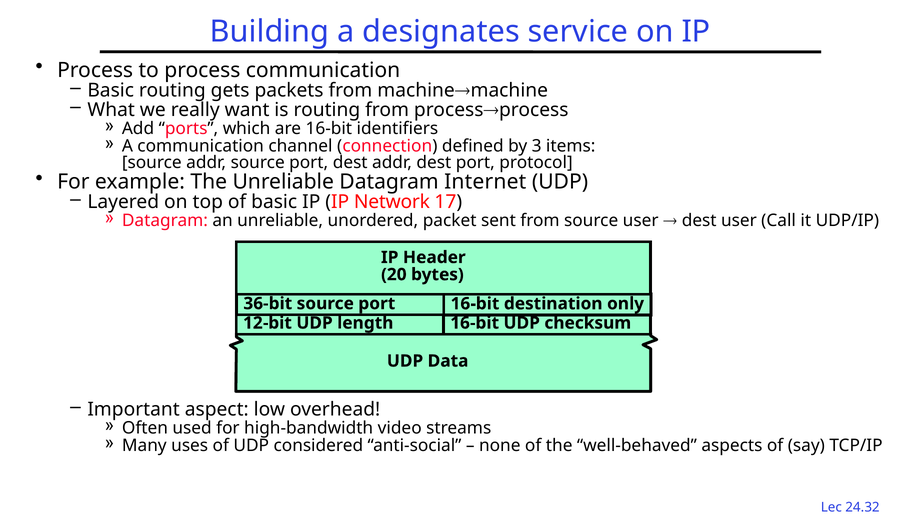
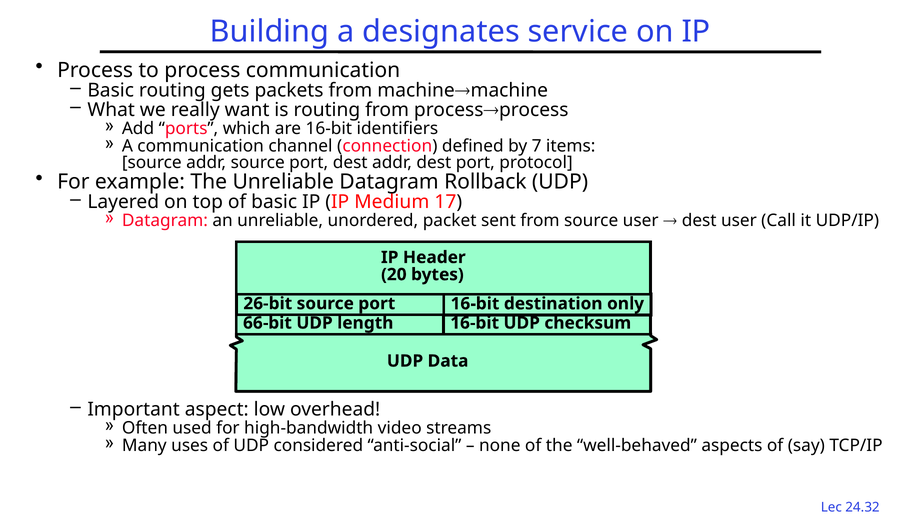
3: 3 -> 7 (537, 146)
Internet: Internet -> Rollback (485, 182)
Network: Network -> Medium (392, 202)
36-bit: 36-bit -> 26-bit (268, 304)
12-bit: 12-bit -> 66-bit (267, 323)
